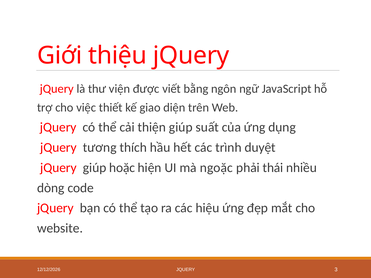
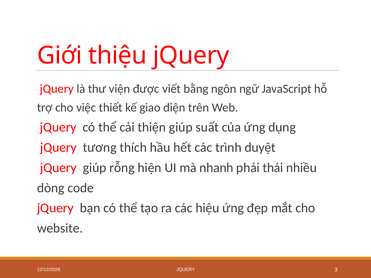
hoặc: hoặc -> rỗng (122, 168)
ngoặc: ngoặc -> nhanh (216, 168)
